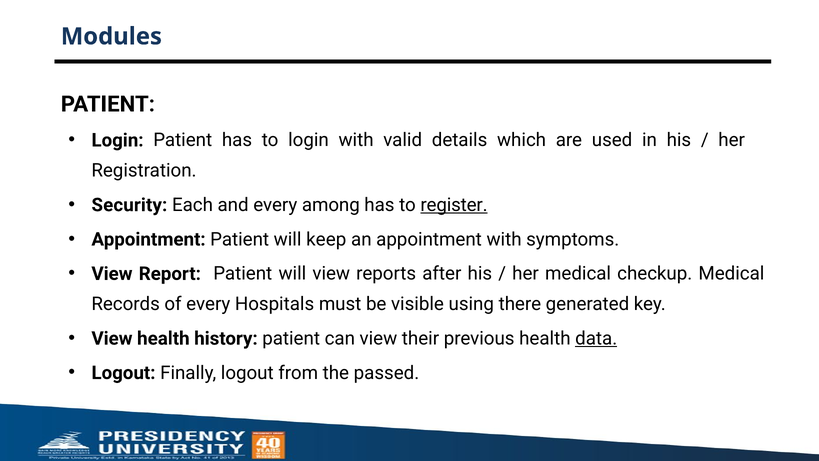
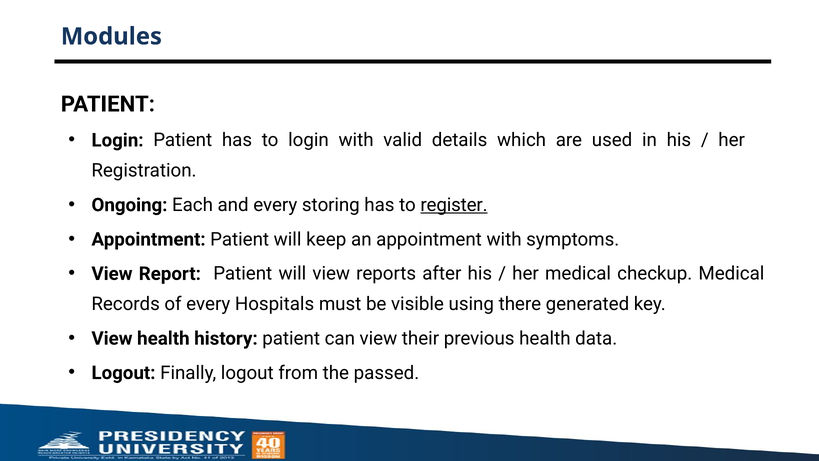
Security: Security -> Ongoing (129, 205)
among: among -> storing (331, 205)
data underline: present -> none (596, 338)
